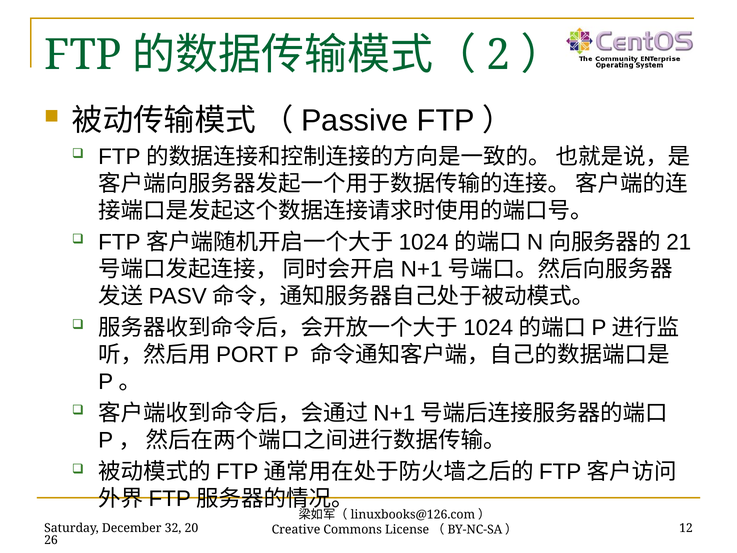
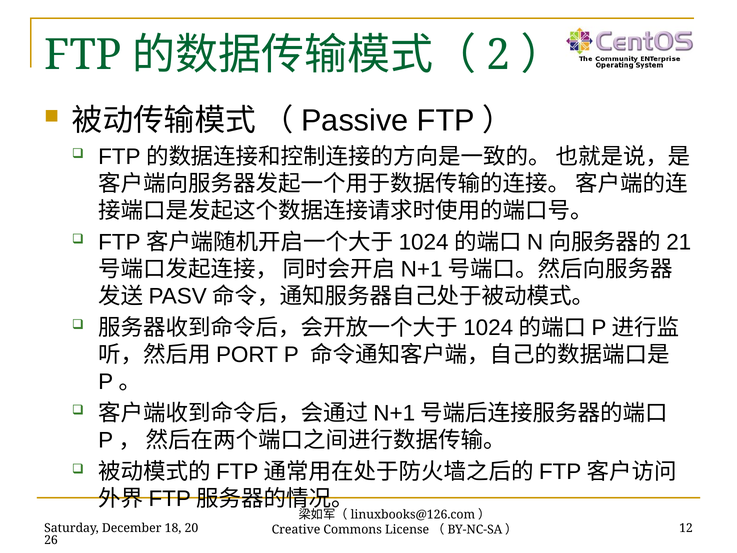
32: 32 -> 18 (173, 528)
